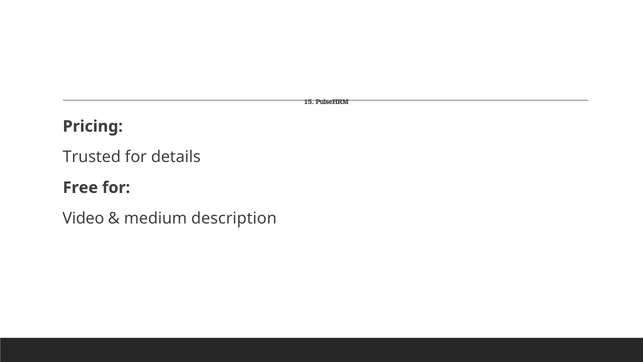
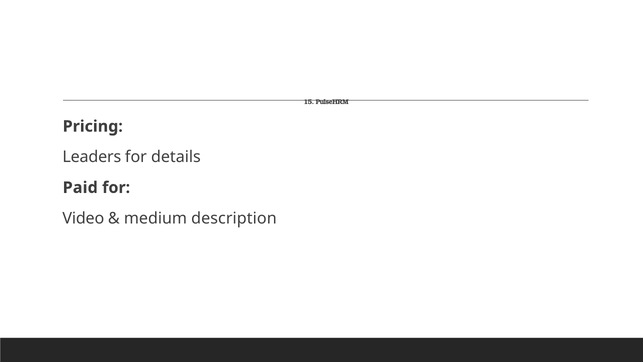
Trusted: Trusted -> Leaders (92, 157)
Free: Free -> Paid (80, 187)
